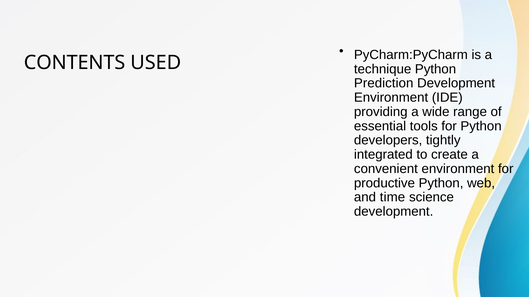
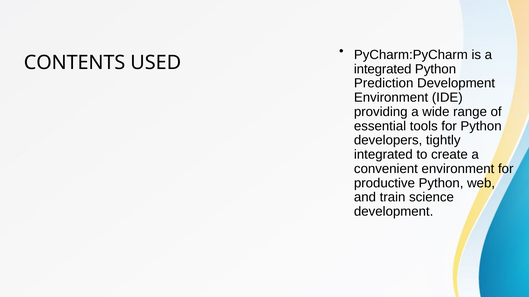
technique: technique -> integrated (383, 69)
time: time -> train (393, 198)
